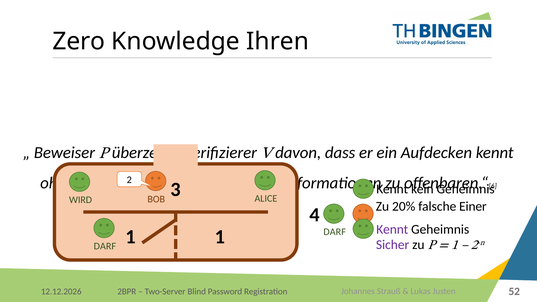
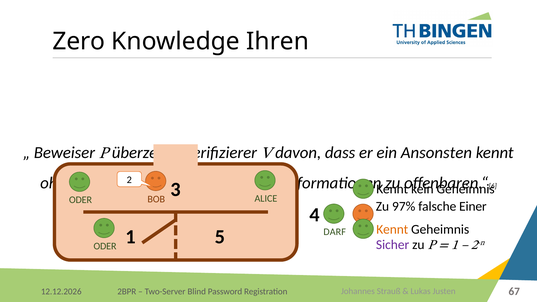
Aufdecken: Aufdecken -> Ansonsten (436, 153)
WIRD: WIRD -> ODER (81, 200)
20%: 20% -> 97% (404, 207)
Kennt colour: purple -> orange (392, 229)
1 1: 1 -> 5 (220, 237)
DARF: DARF -> ODER (105, 246)
52: 52 -> 67 (514, 291)
